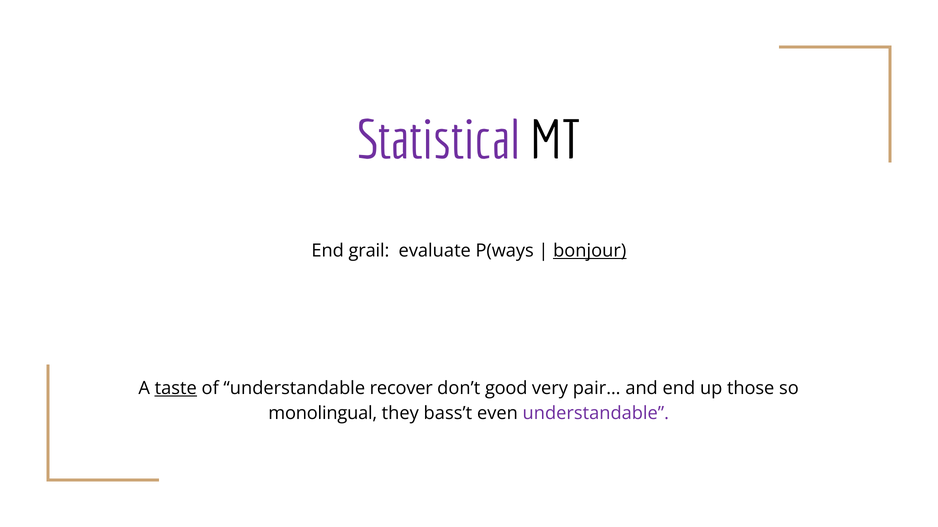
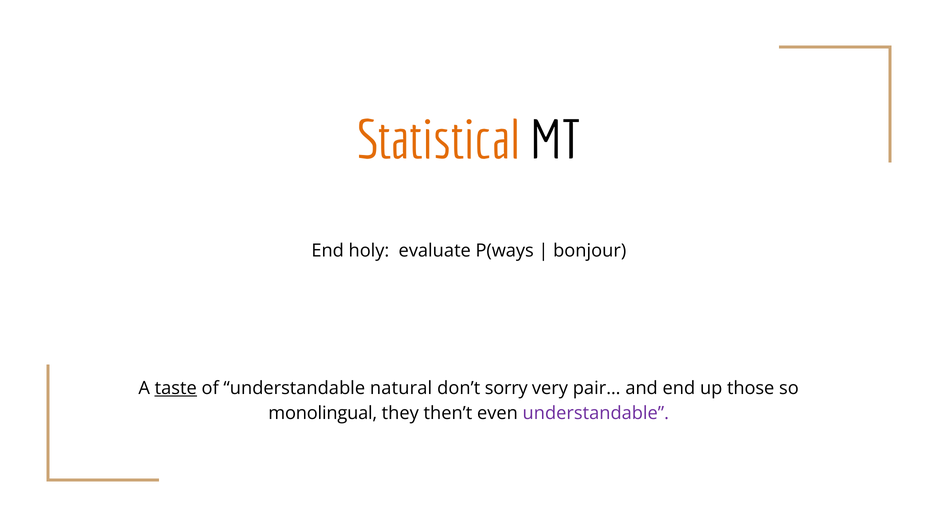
Statistical colour: purple -> orange (439, 141)
grail: grail -> holy (369, 251)
bonjour underline: present -> none (590, 251)
recover: recover -> natural (401, 389)
good: good -> sorry (506, 389)
bass’t: bass’t -> then’t (448, 414)
